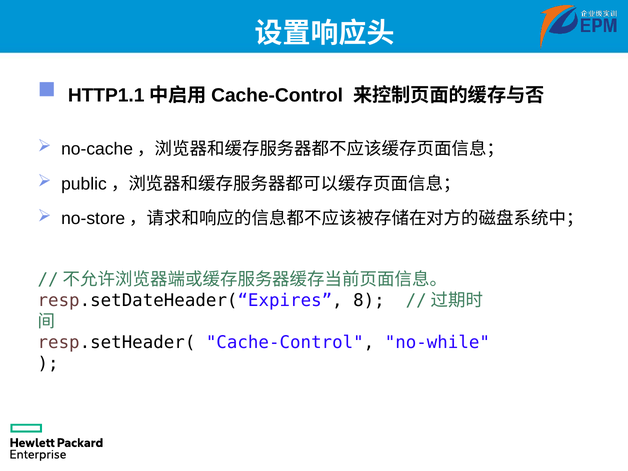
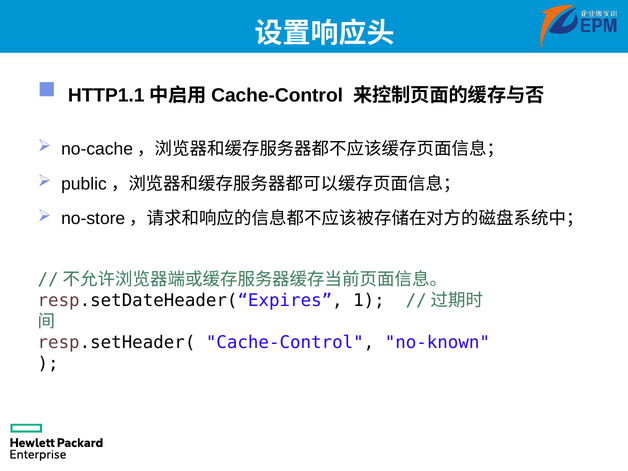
8: 8 -> 1 (369, 301)
no-while: no-while -> no-known (437, 342)
